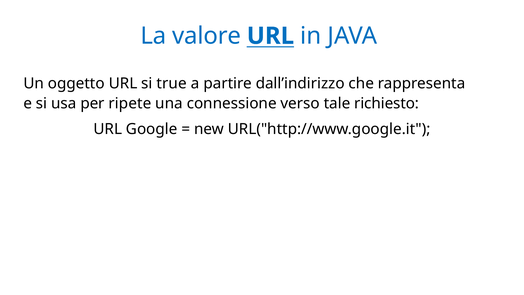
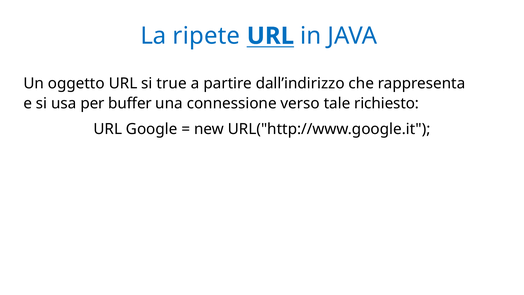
valore: valore -> ripete (206, 36)
ripete: ripete -> buffer (130, 103)
